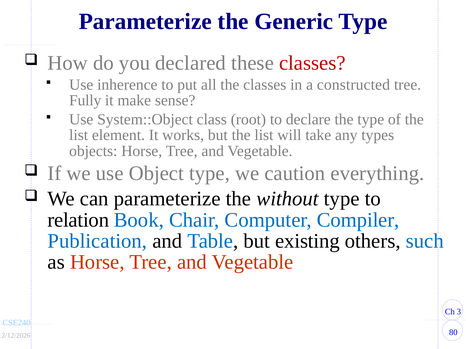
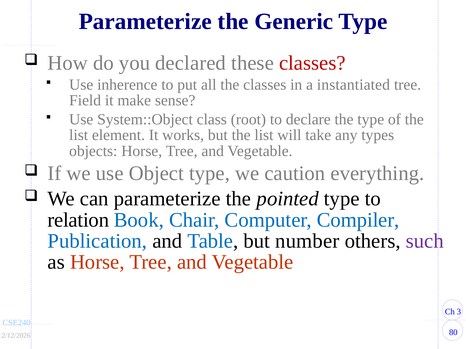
constructed: constructed -> instantiated (353, 85)
Fully: Fully -> Field (85, 101)
without: without -> pointed (288, 199)
existing: existing -> number (307, 241)
such colour: blue -> purple (425, 241)
